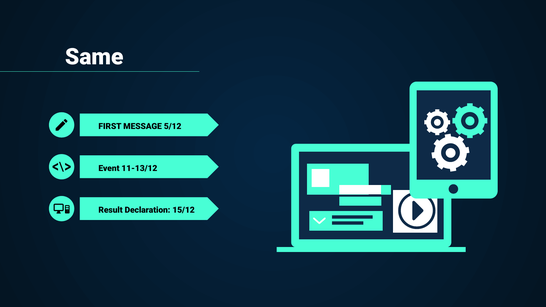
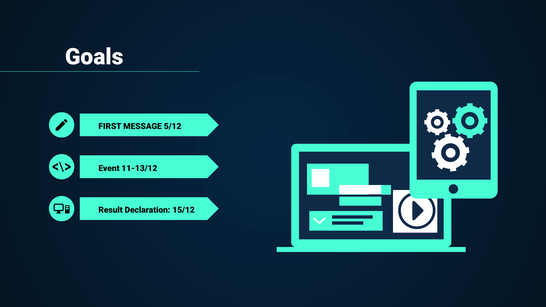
Same: Same -> Goals (94, 57)
